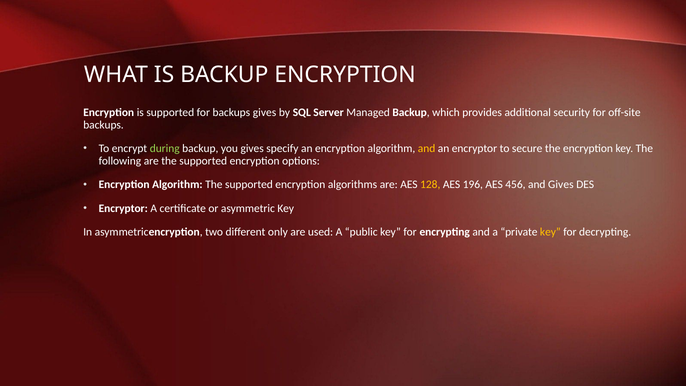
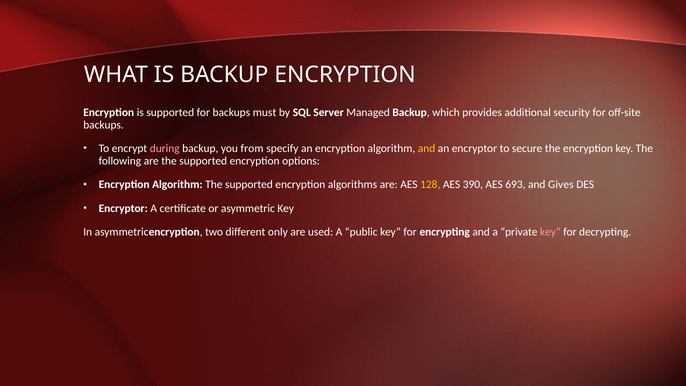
backups gives: gives -> must (265, 112)
during colour: light green -> pink (165, 149)
you gives: gives -> from (252, 149)
196: 196 -> 390 (473, 185)
456: 456 -> 693 (515, 185)
key colour: yellow -> pink (550, 232)
